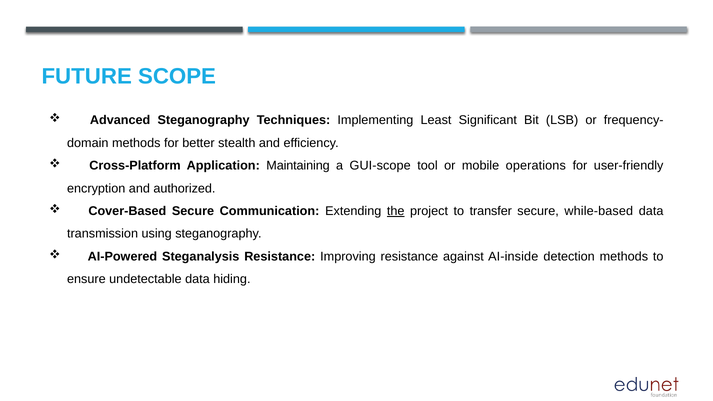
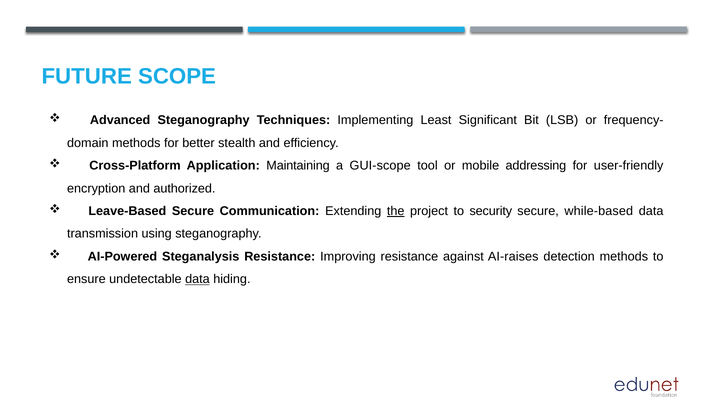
operations: operations -> addressing (536, 166)
Cover-Based: Cover-Based -> Leave-Based (127, 211)
transfer: transfer -> security (491, 211)
AI-inside: AI-inside -> AI-raises (513, 257)
data underline: none -> present (197, 279)
